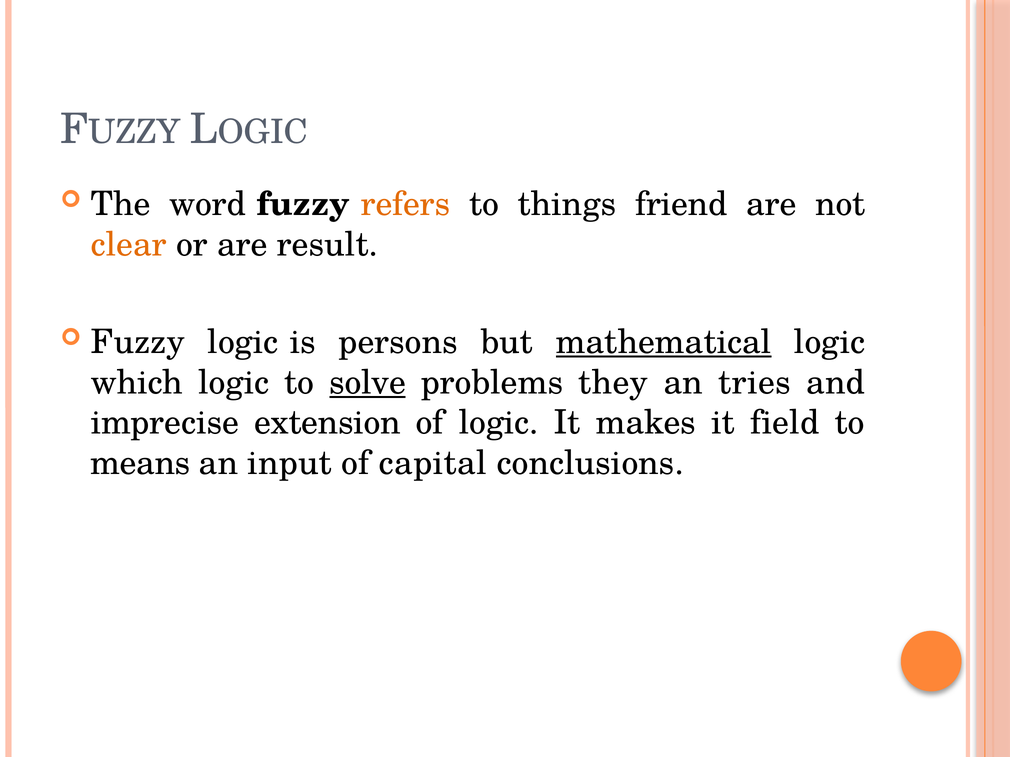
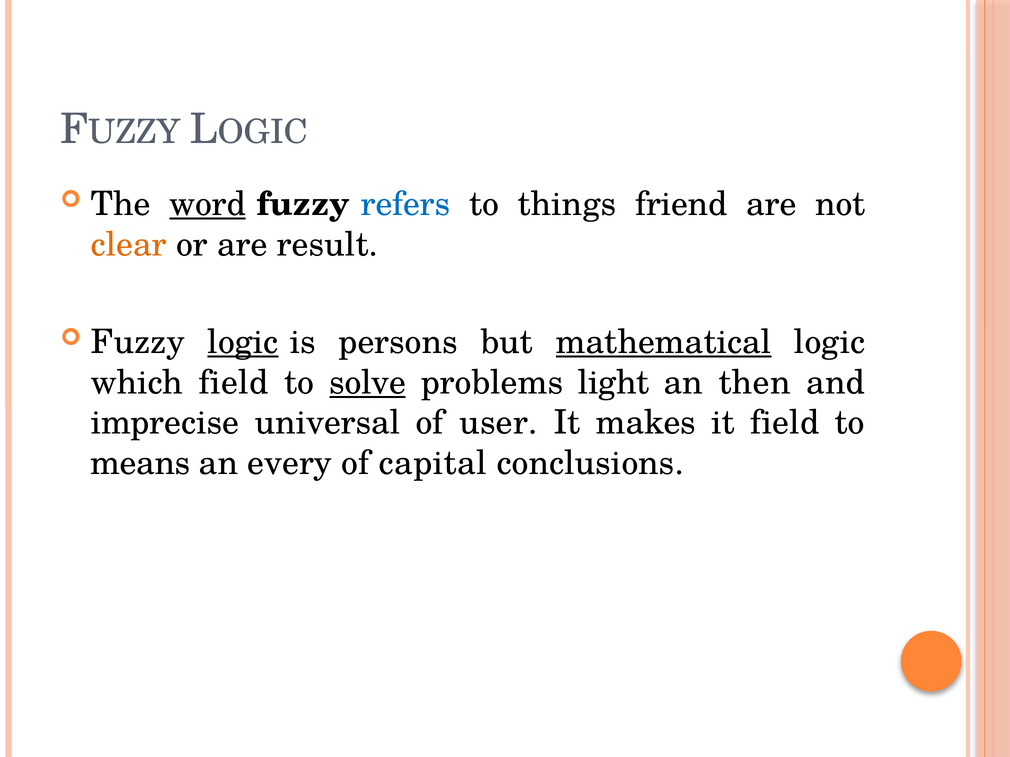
word underline: none -> present (208, 204)
refers colour: orange -> blue (406, 204)
logic underline: none -> present (243, 342)
which logic: logic -> field (234, 383)
they: they -> light (614, 383)
tries: tries -> then (755, 383)
extension: extension -> universal (327, 423)
of logic: logic -> user (498, 423)
input: input -> every (290, 464)
